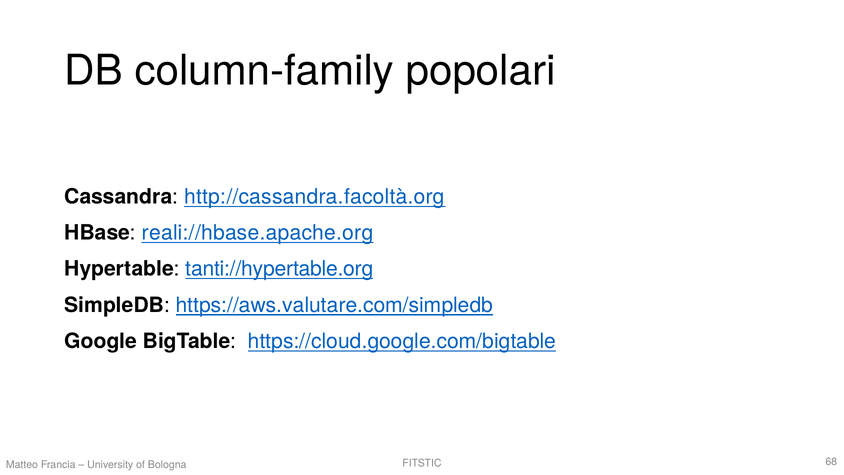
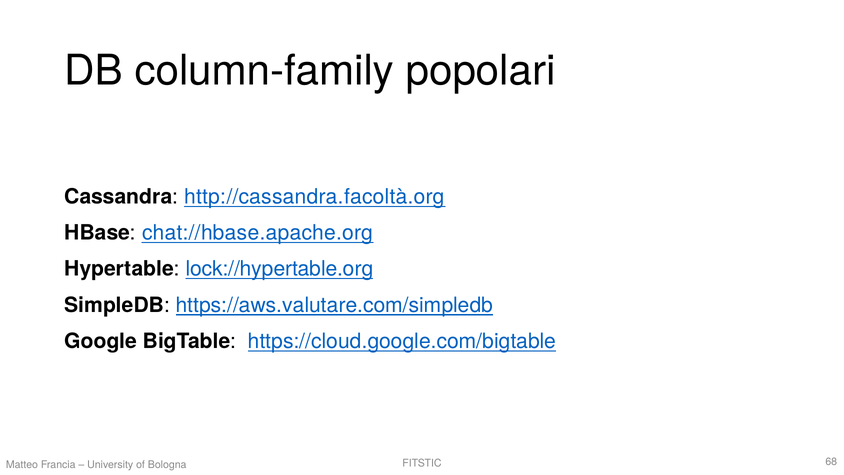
reali://hbase.apache.org: reali://hbase.apache.org -> chat://hbase.apache.org (258, 233)
tanti://hypertable.org: tanti://hypertable.org -> lock://hypertable.org (279, 269)
